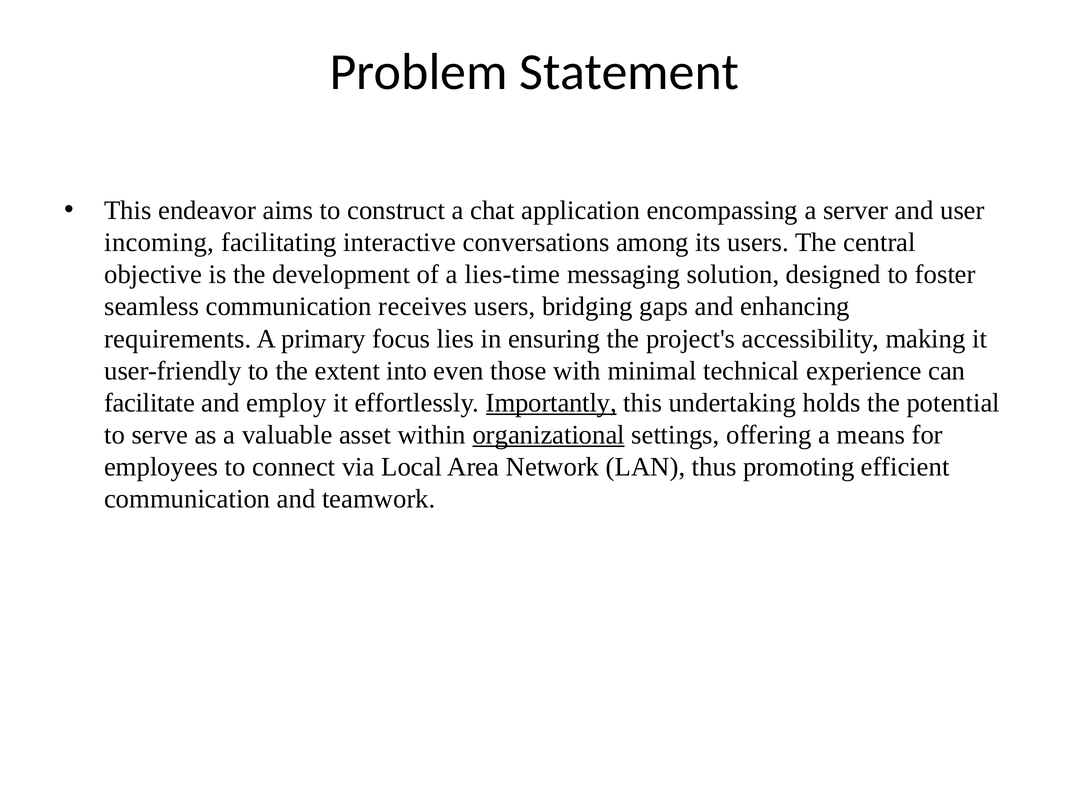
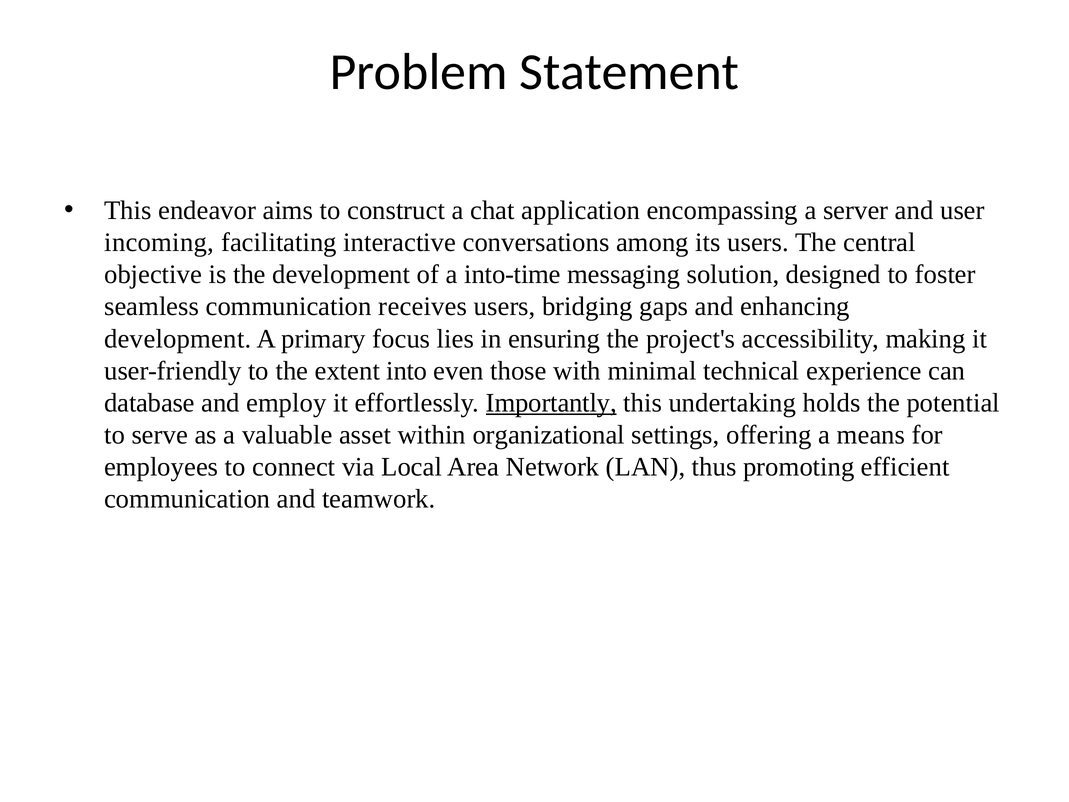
lies-time: lies-time -> into-time (513, 274)
requirements: requirements -> development (178, 339)
facilitate: facilitate -> database (149, 403)
organizational underline: present -> none (549, 435)
